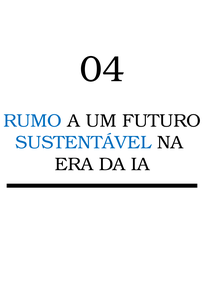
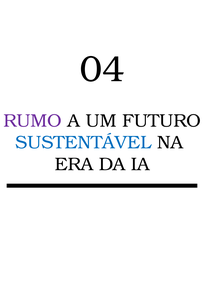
RUMO colour: blue -> purple (32, 121)
